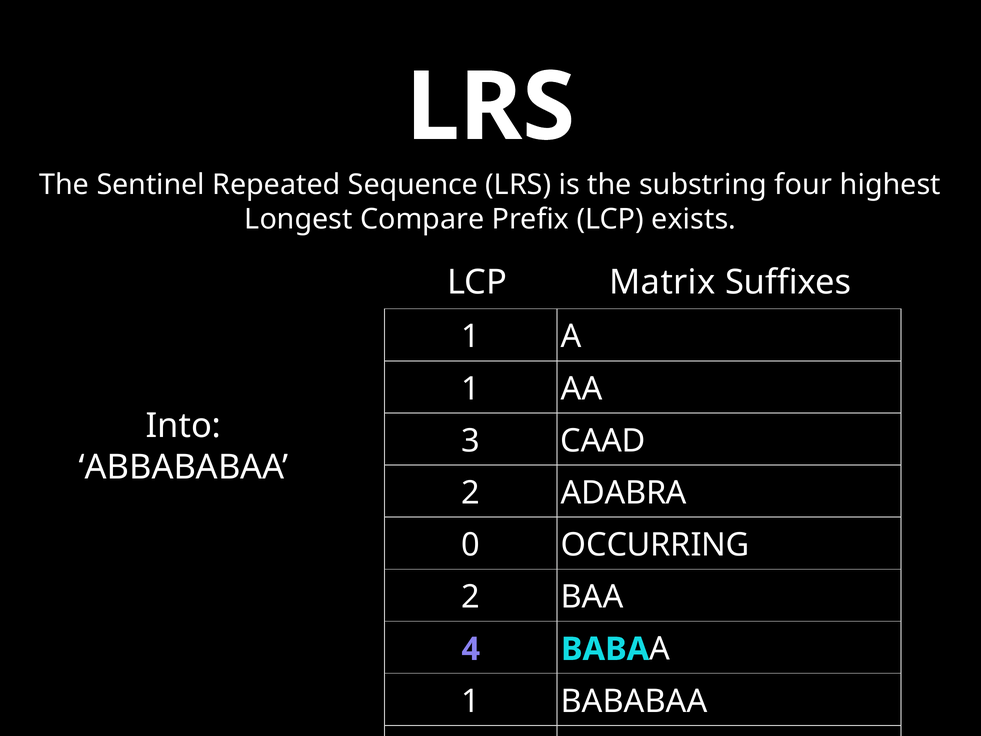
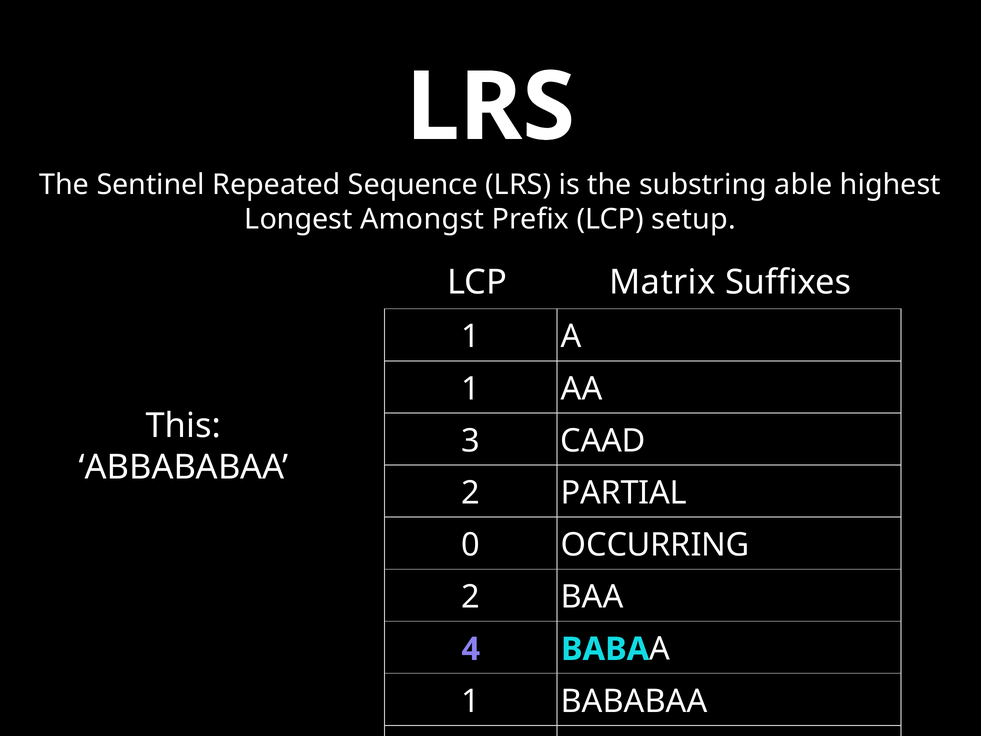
four: four -> able (803, 185)
Compare: Compare -> Amongst (422, 219)
exists: exists -> setup (694, 219)
Into: Into -> This (183, 426)
ADABRA: ADABRA -> PARTIAL (624, 493)
